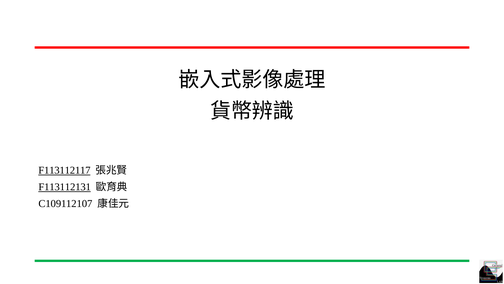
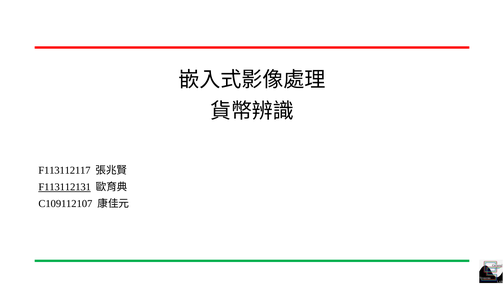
F113112117 underline: present -> none (64, 170)
